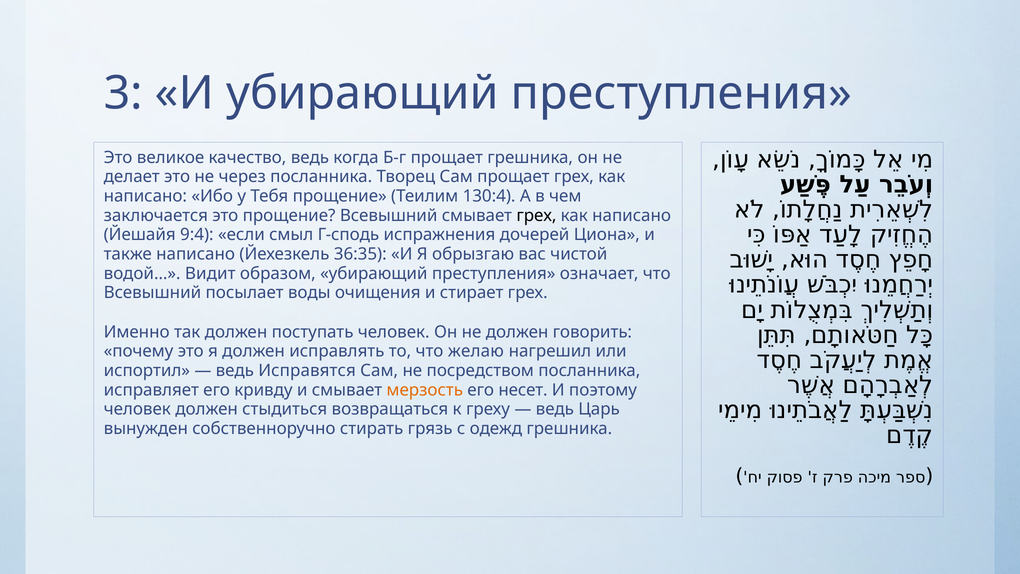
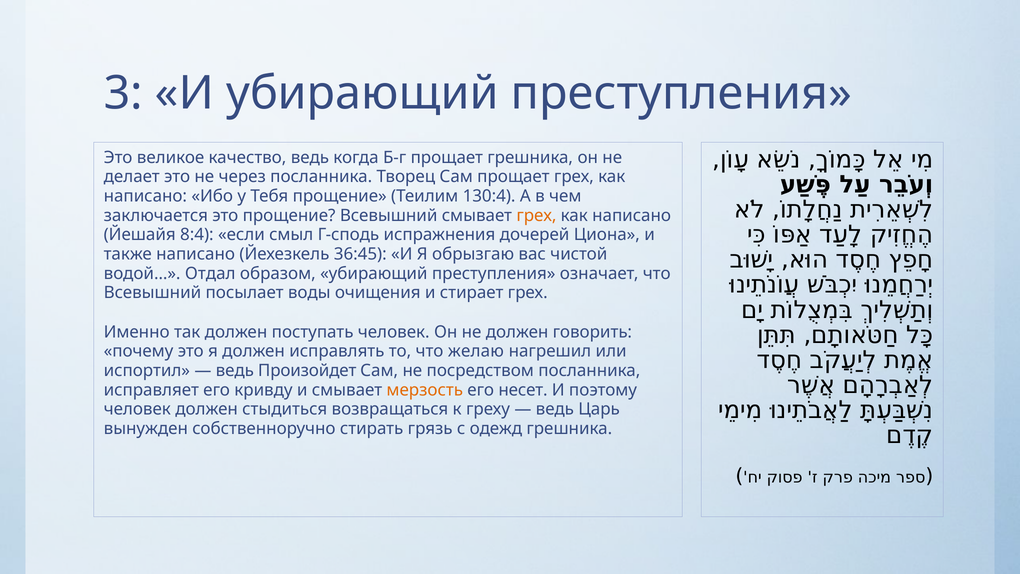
грех colour: black -> orange (536, 215)
9:4: 9:4 -> 8:4 (197, 235)
36:35: 36:35 -> 36:45 (360, 254)
Видит: Видит -> Отдал (210, 273)
Исправятся: Исправятся -> Произойдет (307, 371)
